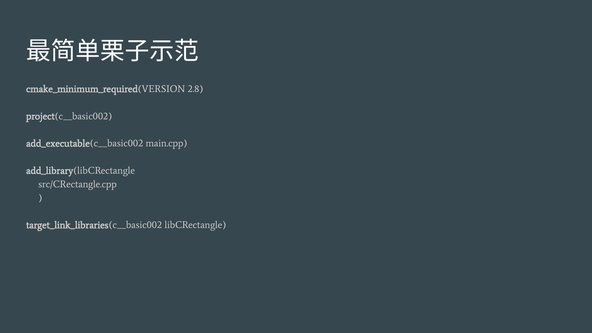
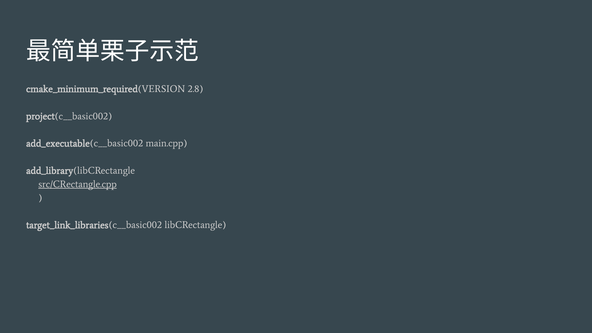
src/CRectangle.cpp underline: none -> present (78, 184)
